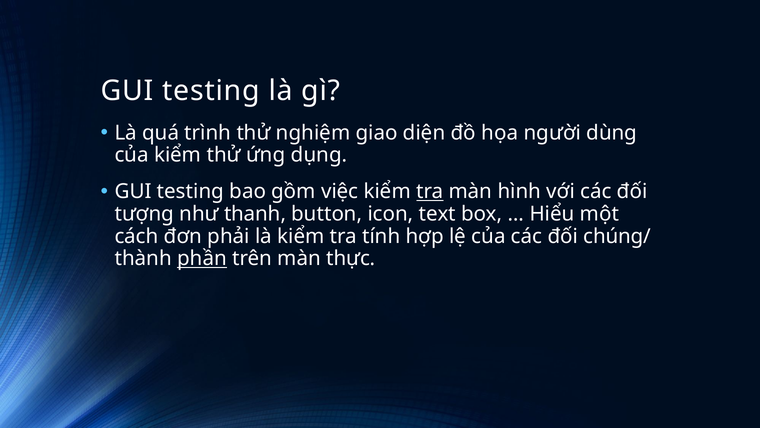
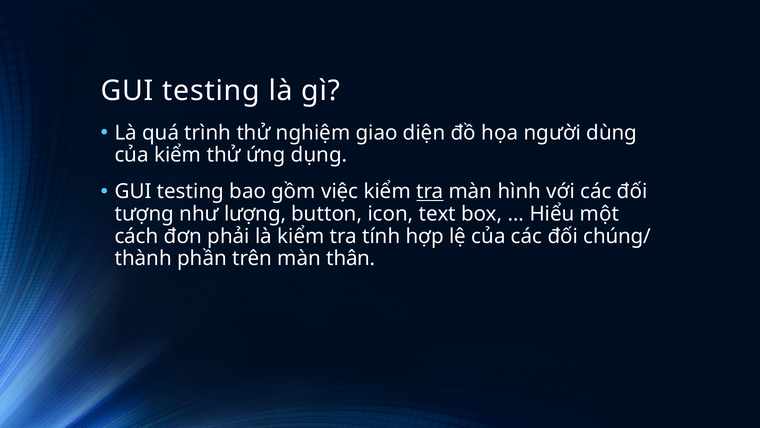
thanh: thanh -> lượng (255, 214)
phần underline: present -> none (202, 258)
thực: thực -> thân (351, 258)
